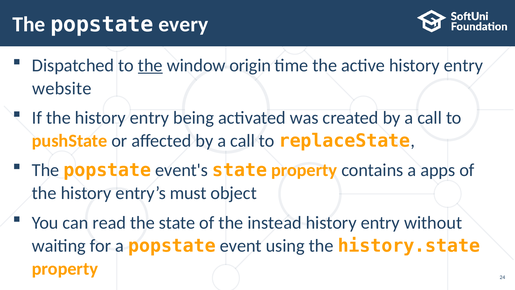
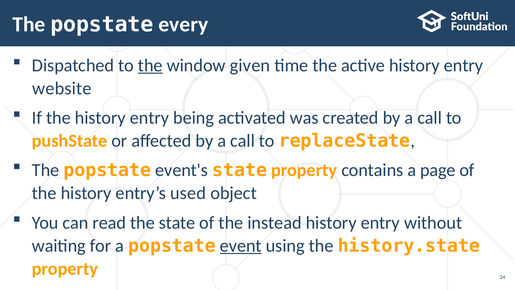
origin: origin -> given (250, 65)
apps: apps -> page (438, 170)
must: must -> used (188, 193)
event underline: none -> present (241, 245)
